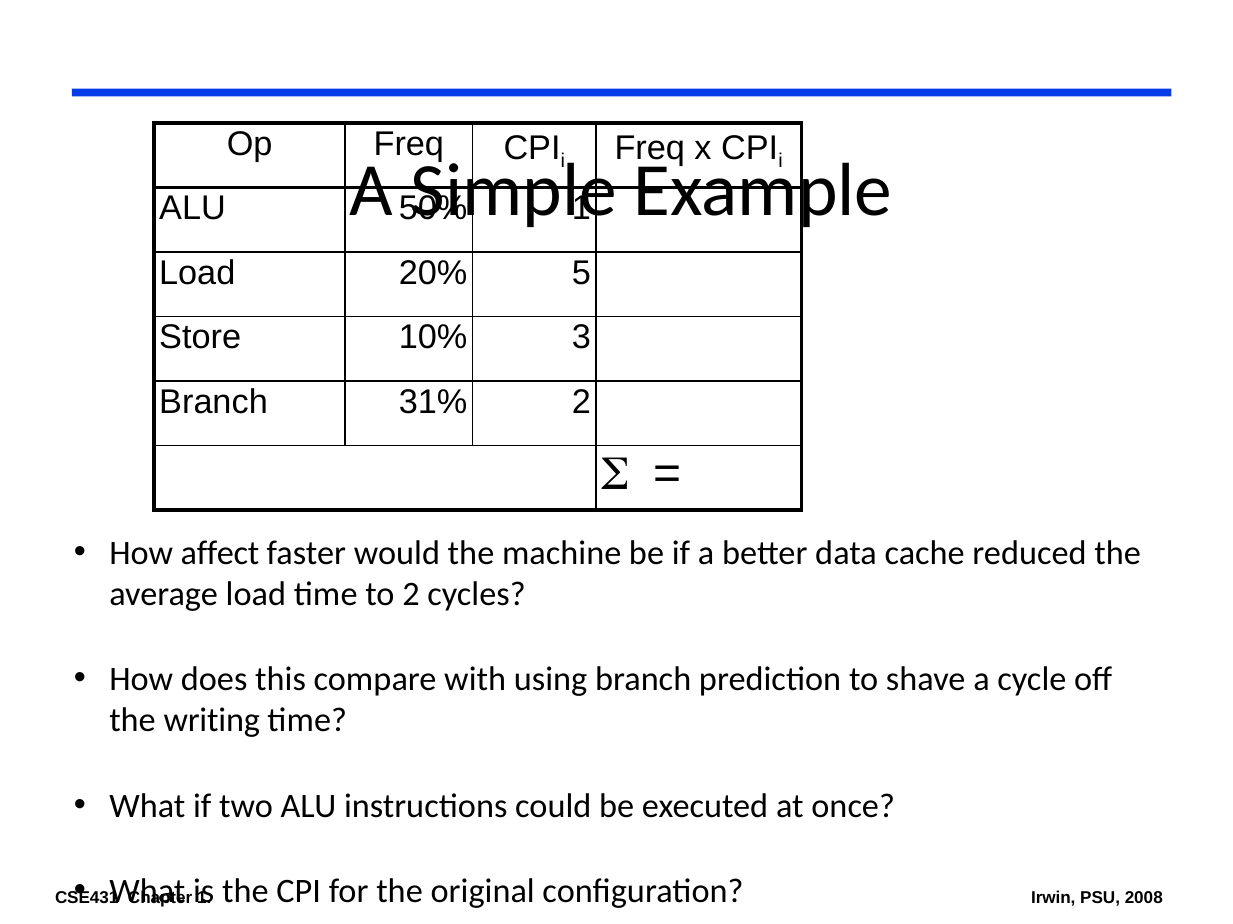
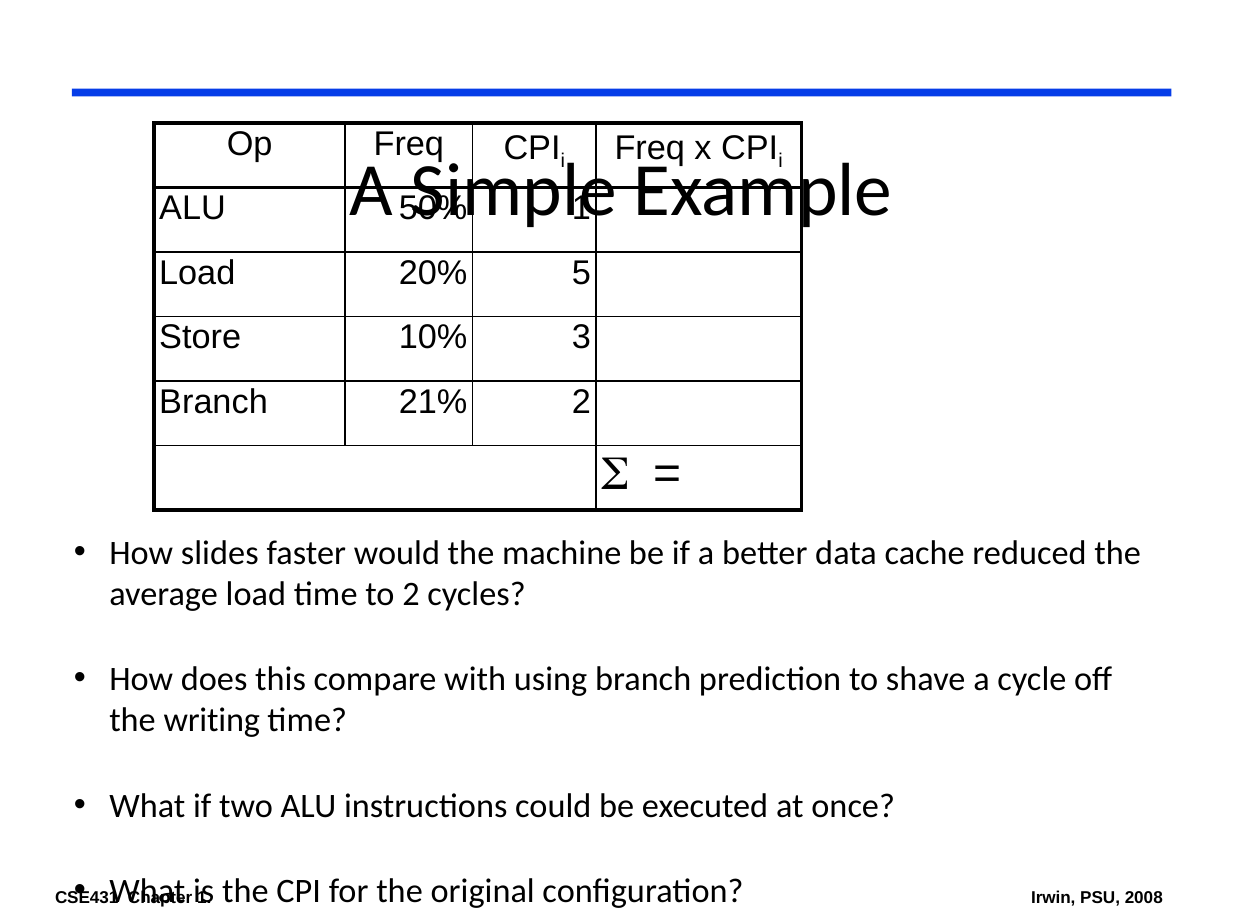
31%: 31% -> 21% (433, 402)
affect: affect -> slides (220, 553)
